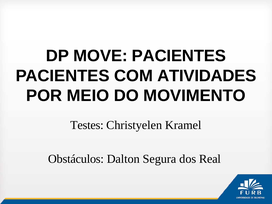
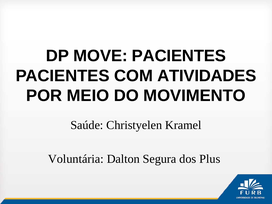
Testes: Testes -> Saúde (87, 125)
Obstáculos: Obstáculos -> Voluntária (76, 159)
Real: Real -> Plus (210, 159)
